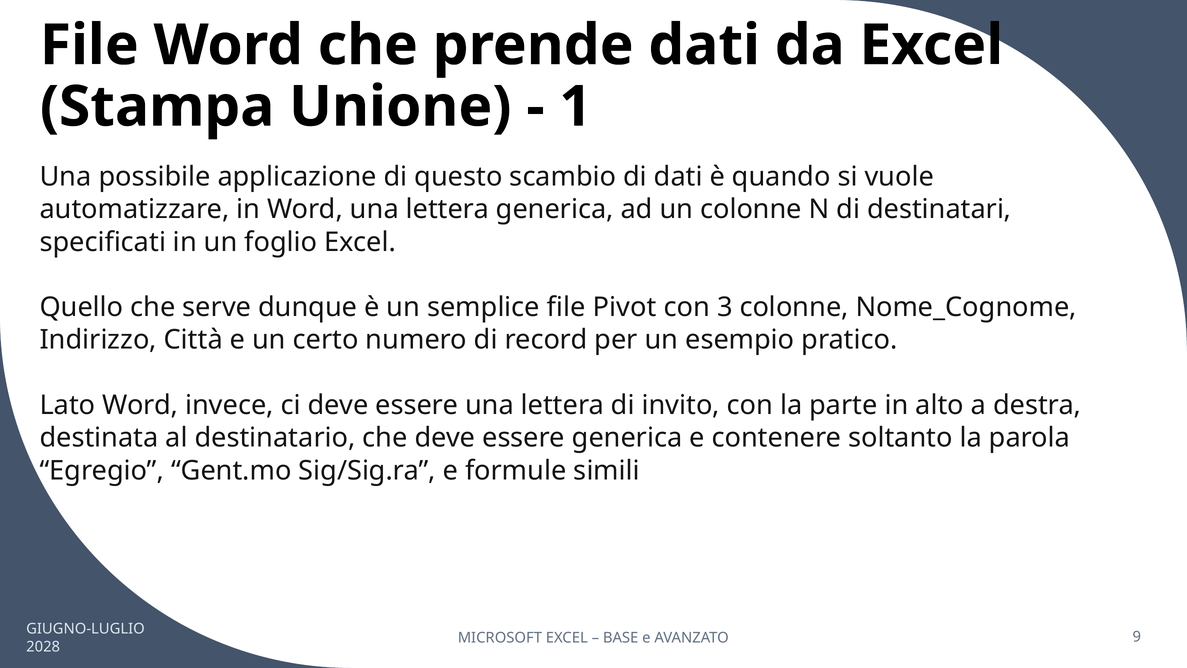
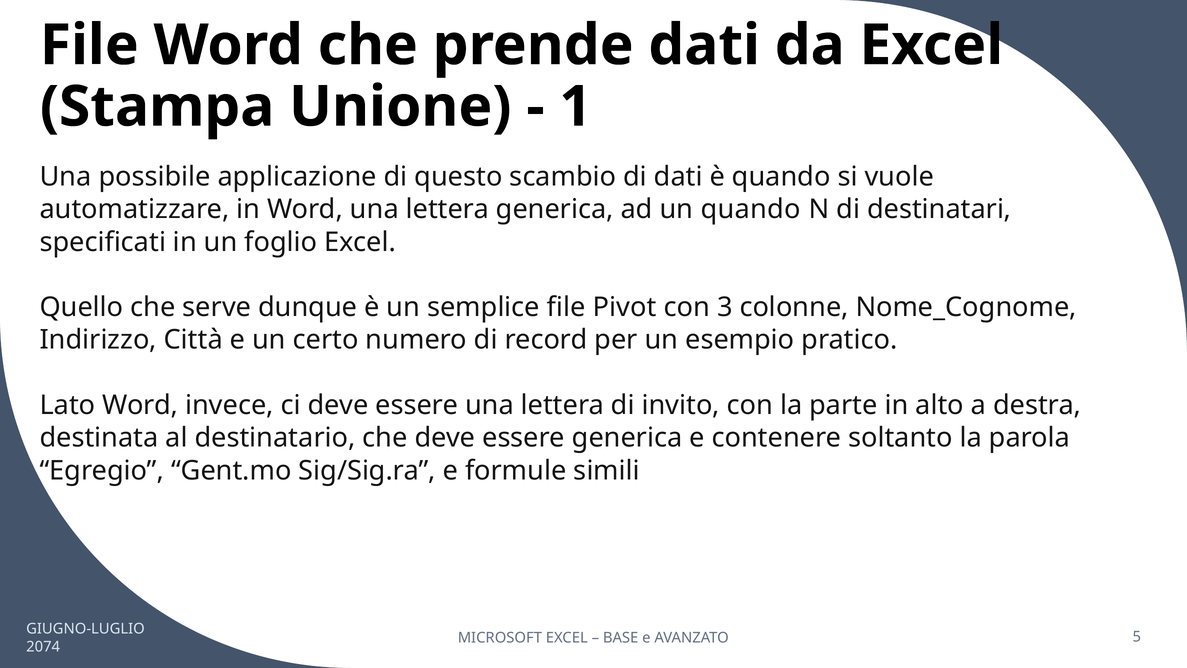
un colonne: colonne -> quando (751, 209)
9: 9 -> 5 (1137, 636)
2028: 2028 -> 2074 (43, 647)
